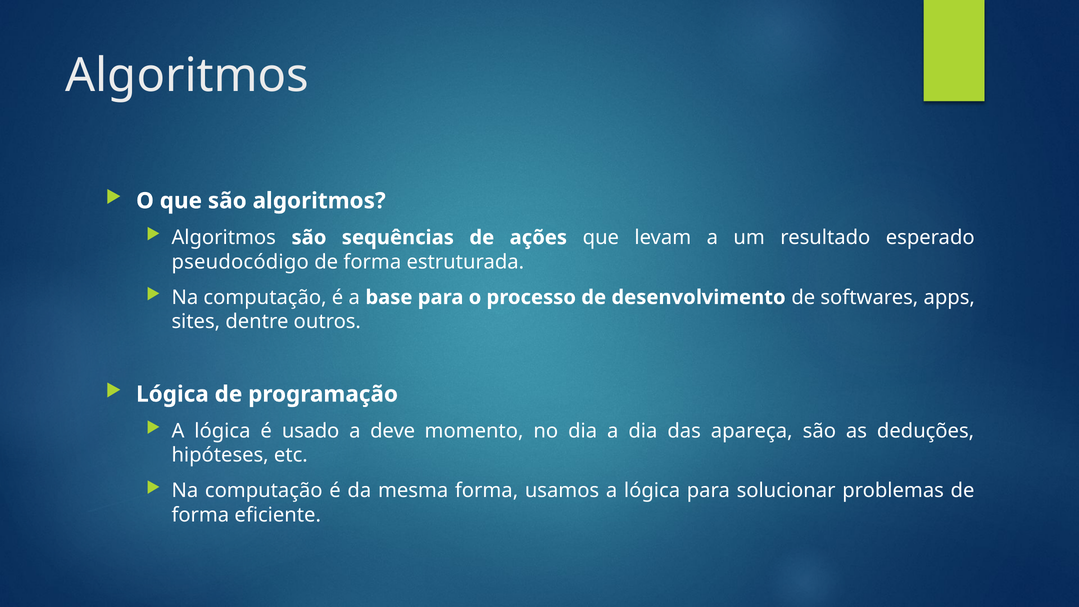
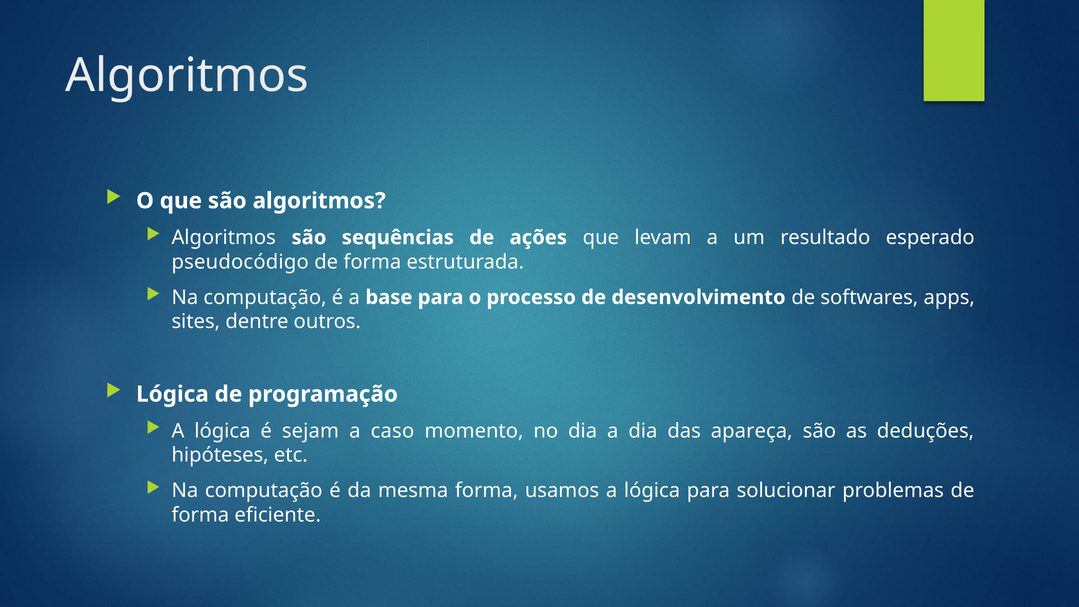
usado: usado -> sejam (310, 431)
deve: deve -> caso (392, 431)
